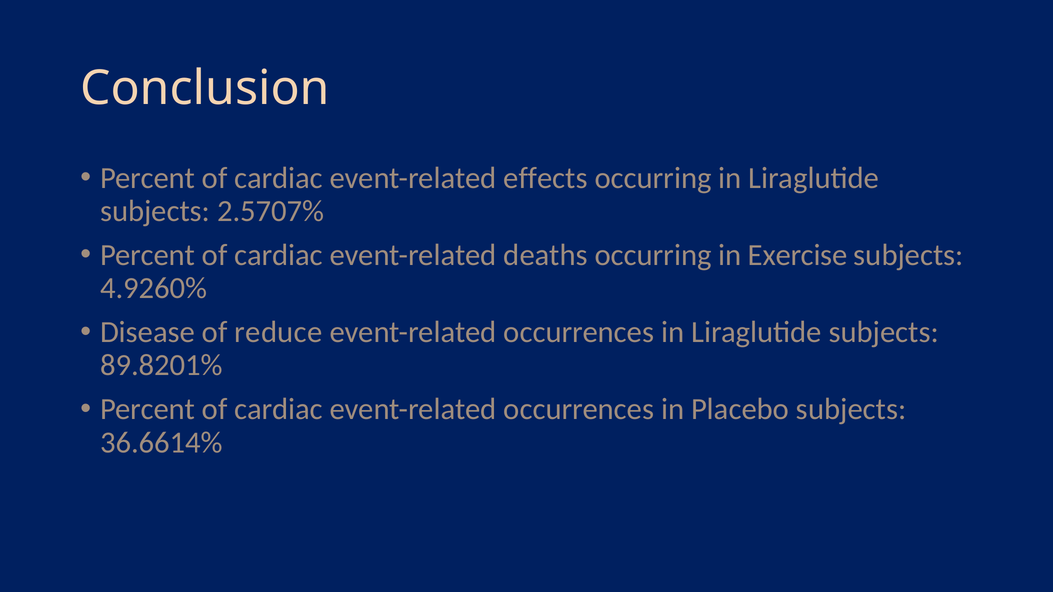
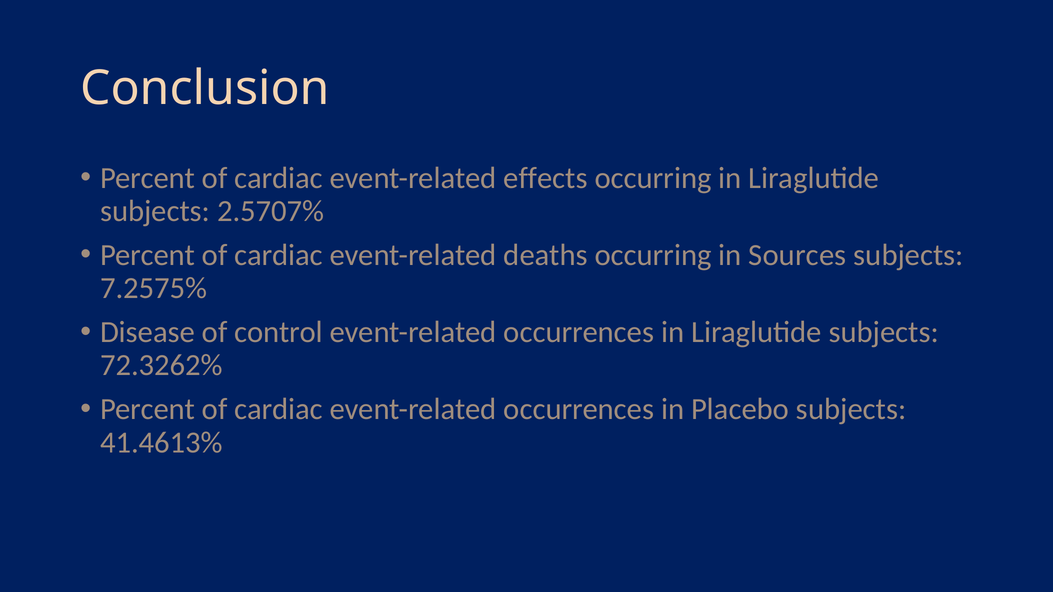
Exercise: Exercise -> Sources (797, 255)
4.9260%: 4.9260% -> 7.2575% (154, 288)
reduce: reduce -> control (279, 332)
89.8201%: 89.8201% -> 72.3262% (161, 365)
36.6614%: 36.6614% -> 41.4613% (161, 443)
